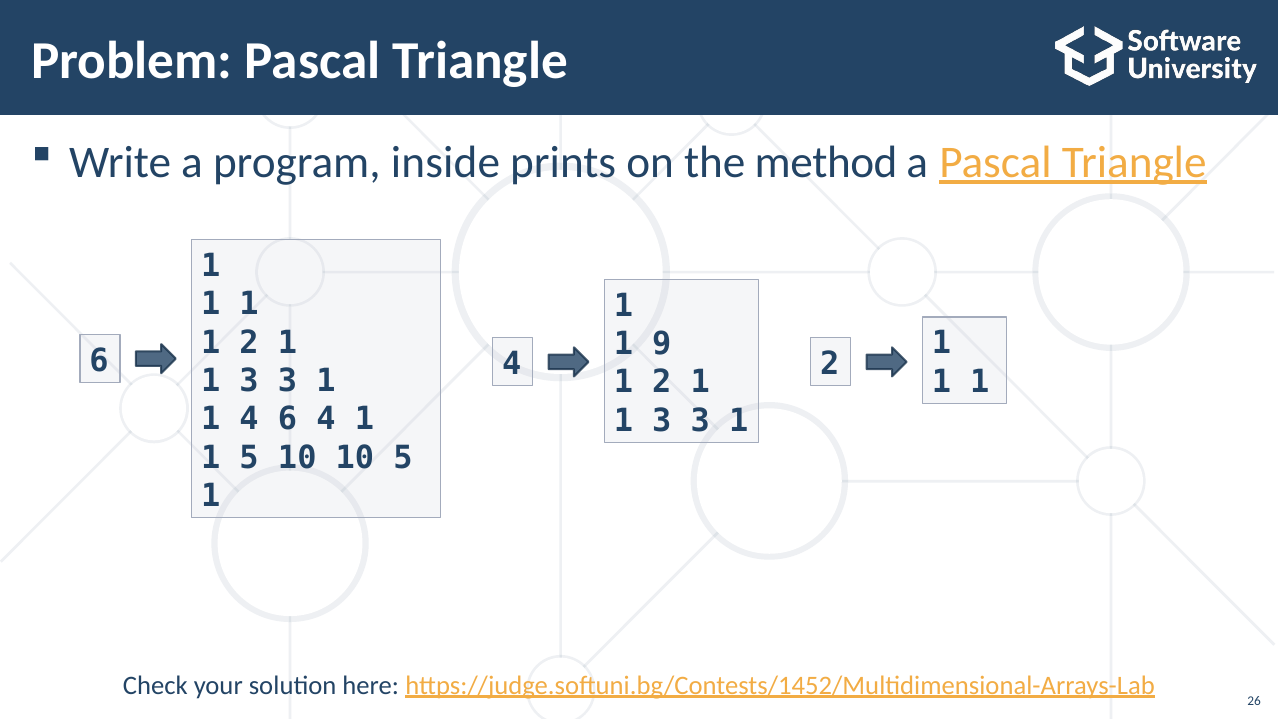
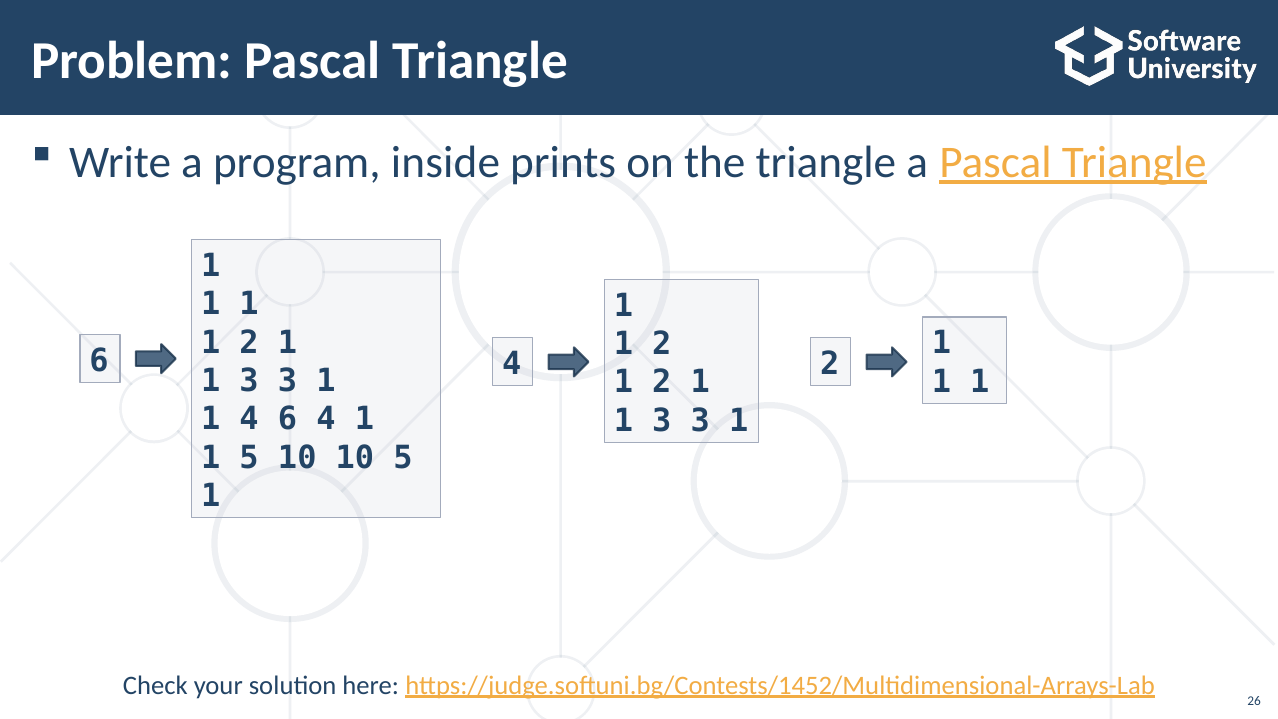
the method: method -> triangle (826, 162)
9: 9 -> 2 (662, 344)
